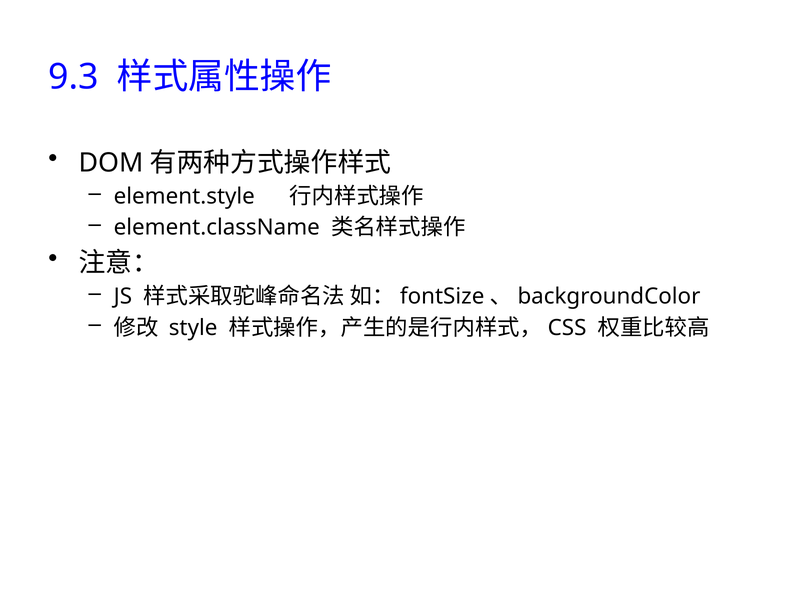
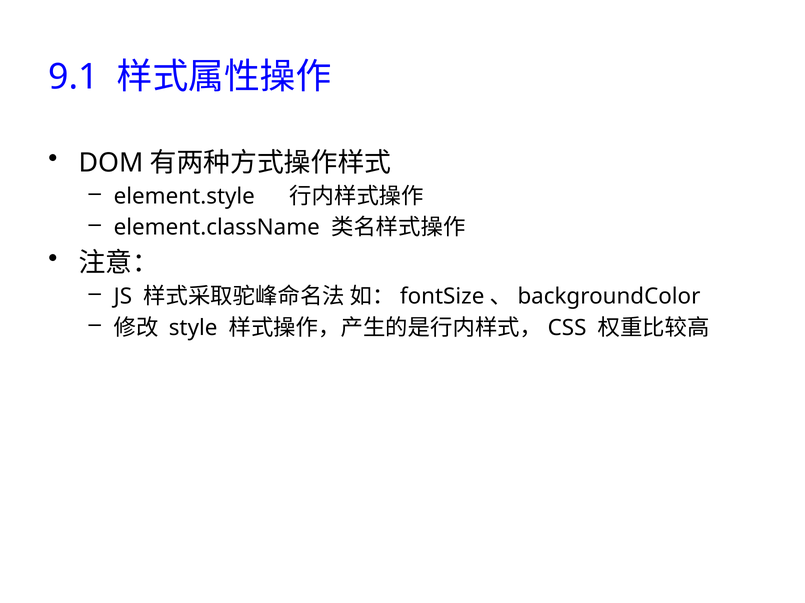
9.3: 9.3 -> 9.1 (74, 77)
